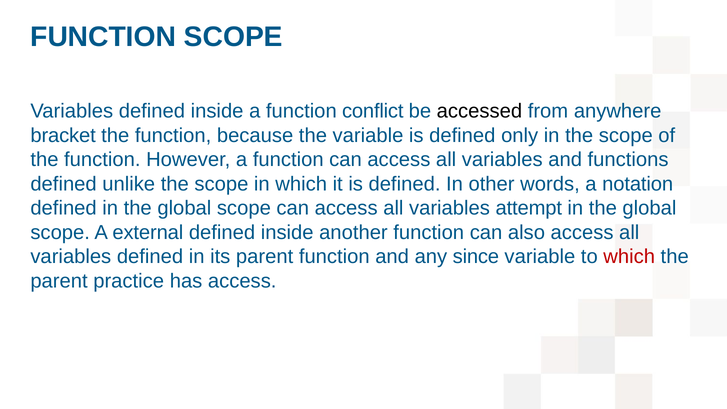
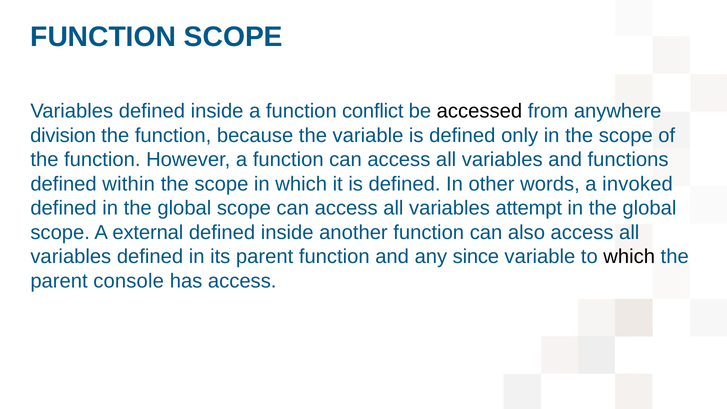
bracket: bracket -> division (63, 135)
unlike: unlike -> within (129, 184)
notation: notation -> invoked (638, 184)
which colour: red -> black (629, 257)
practice: practice -> console (129, 281)
